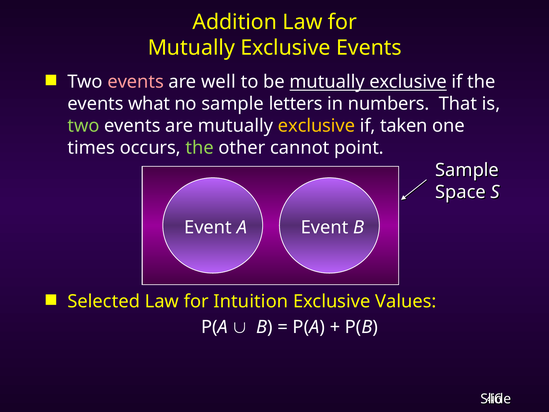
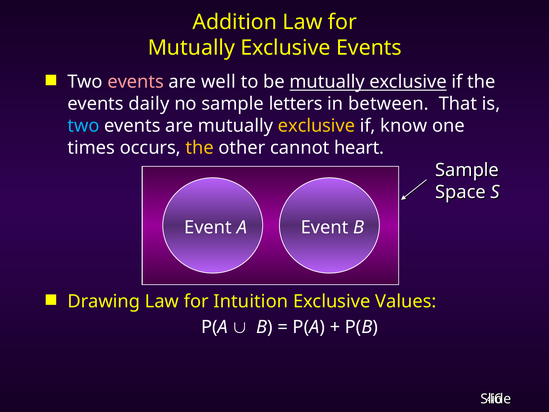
what: what -> daily (149, 104)
numbers: numbers -> between (388, 104)
two colour: light green -> light blue (83, 126)
taken: taken -> know (404, 126)
the colour: light green -> yellow (200, 148)
point: point -> heart (359, 148)
Selected: Selected -> Drawing (104, 301)
